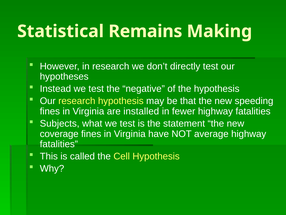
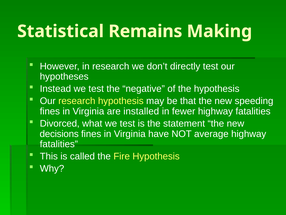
Subjects: Subjects -> Divorced (60, 123)
coverage: coverage -> decisions (59, 134)
Cell: Cell -> Fire (122, 156)
